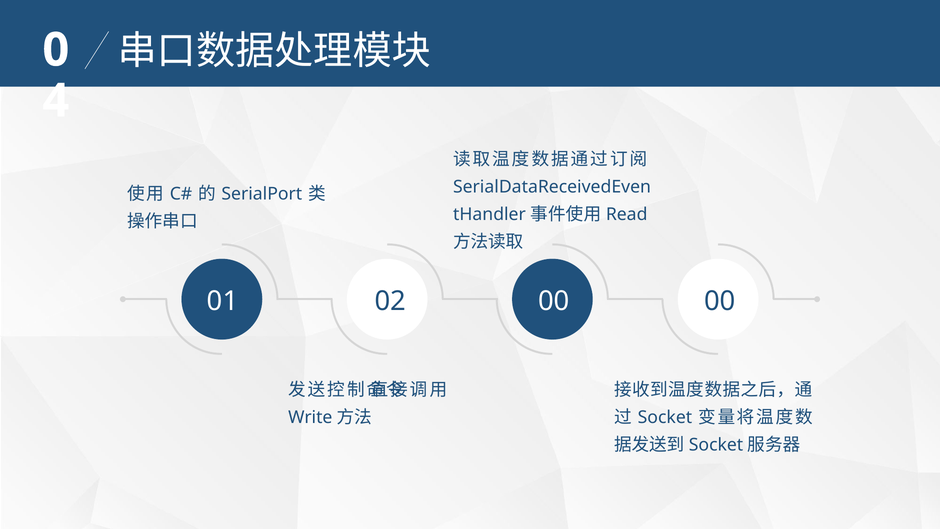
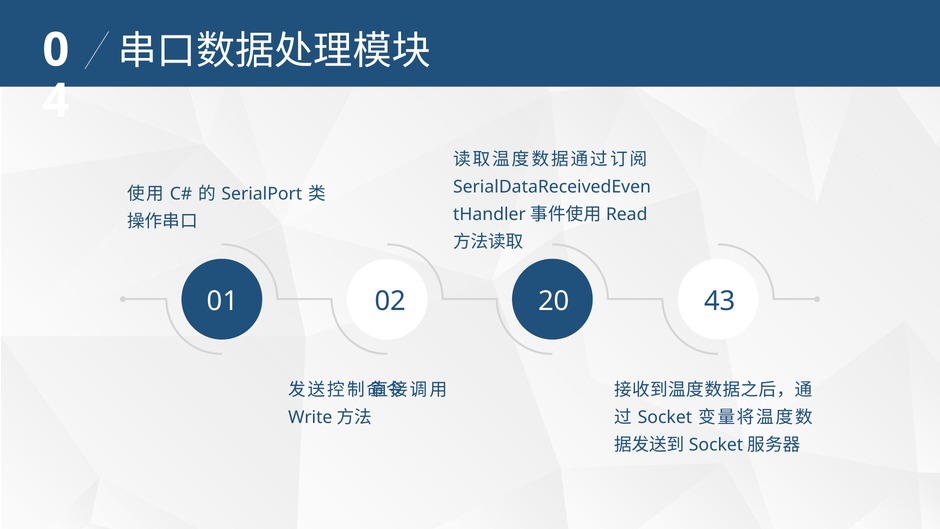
01 00: 00 -> 20 (554, 301)
02 00: 00 -> 43 (720, 301)
